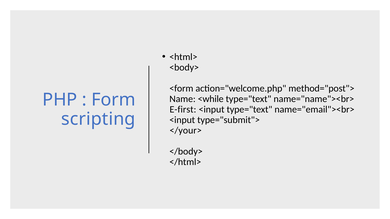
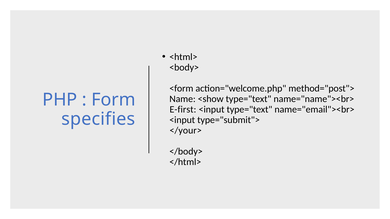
<while: <while -> <show (211, 99)
scripting: scripting -> specifies (98, 119)
